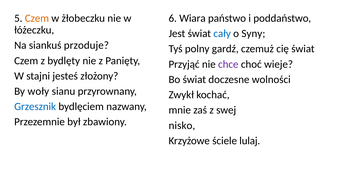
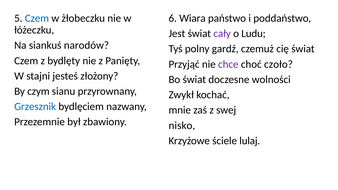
Czem colour: orange -> blue (37, 18)
cały colour: blue -> purple (222, 34)
Syny: Syny -> Ludu (253, 34)
przoduje: przoduje -> narodów (86, 45)
wieje: wieje -> czoło (278, 64)
woły: woły -> czym (38, 91)
